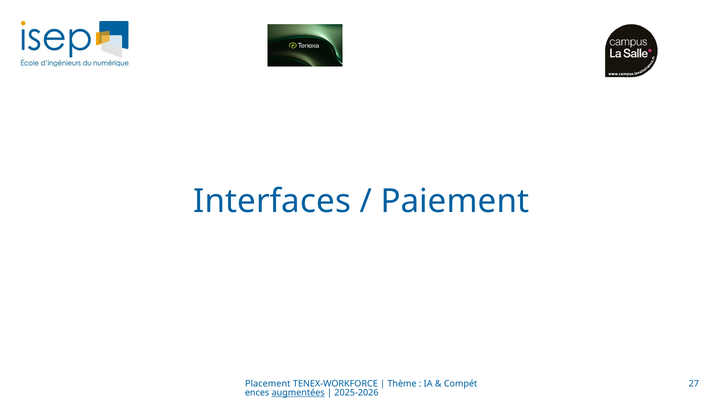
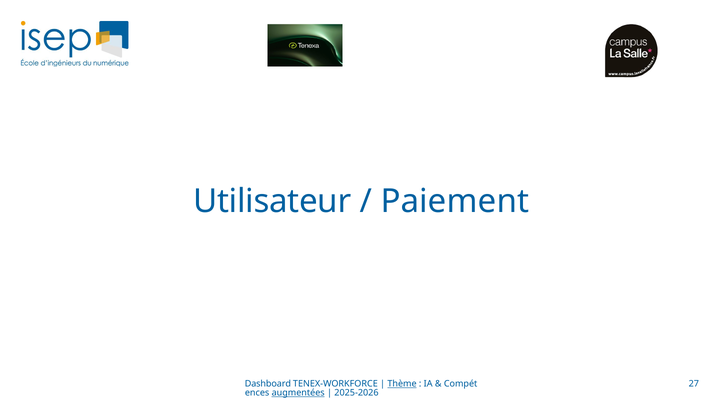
Interfaces: Interfaces -> Utilisateur (272, 202)
Placement: Placement -> Dashboard (268, 384)
Thème underline: none -> present (402, 384)
